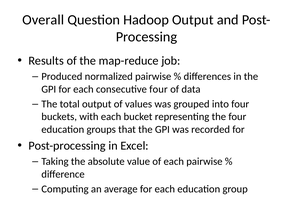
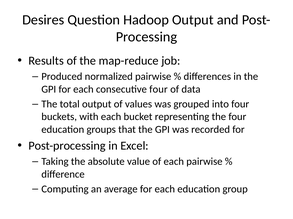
Overall: Overall -> Desires (43, 20)
